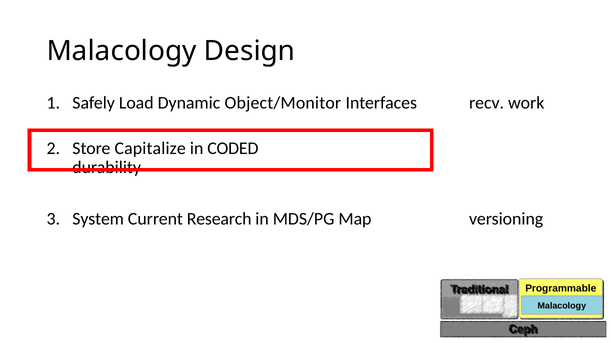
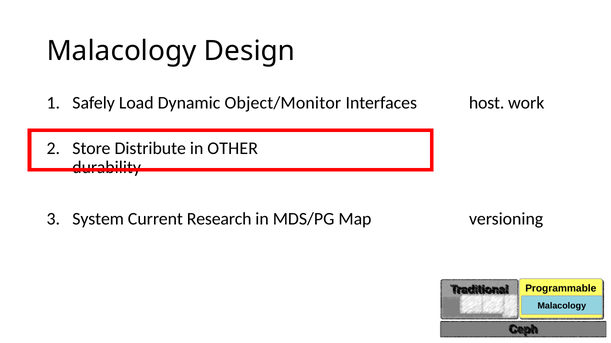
recv: recv -> host (487, 103)
Capitalize: Capitalize -> Distribute (150, 149)
CODED: CODED -> OTHER (233, 149)
